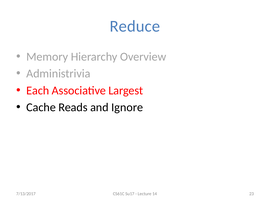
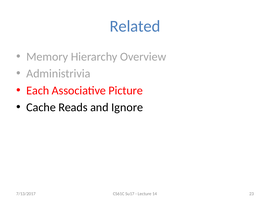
Reduce: Reduce -> Related (135, 26)
Largest: Largest -> Picture (126, 90)
